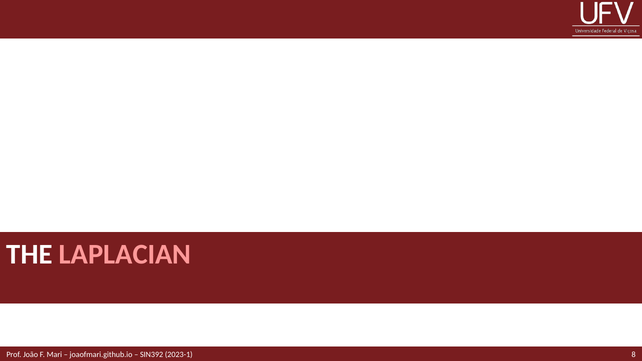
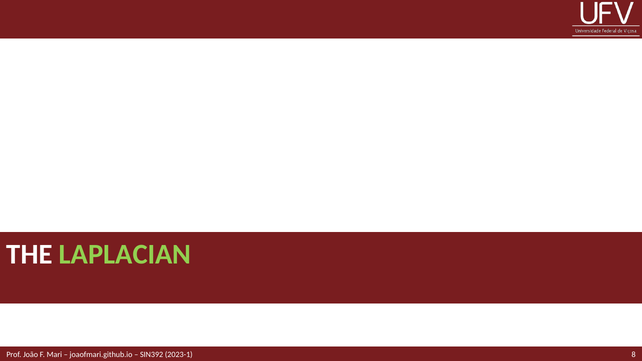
LAPLACIAN colour: pink -> light green (125, 254)
